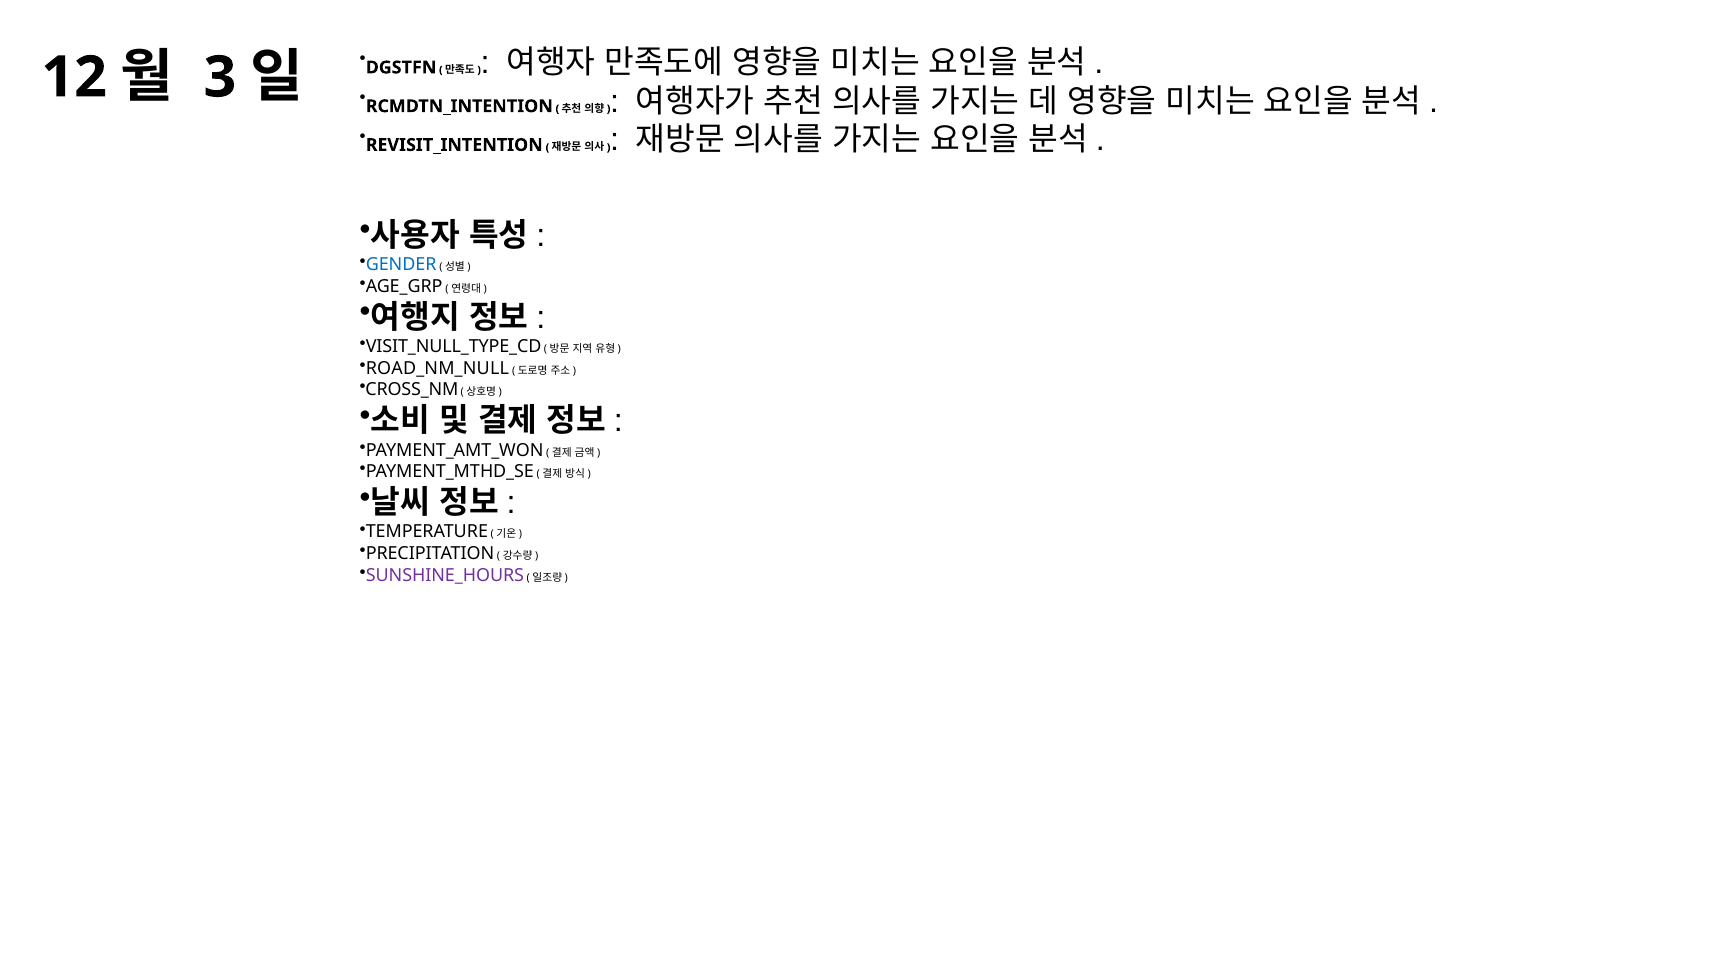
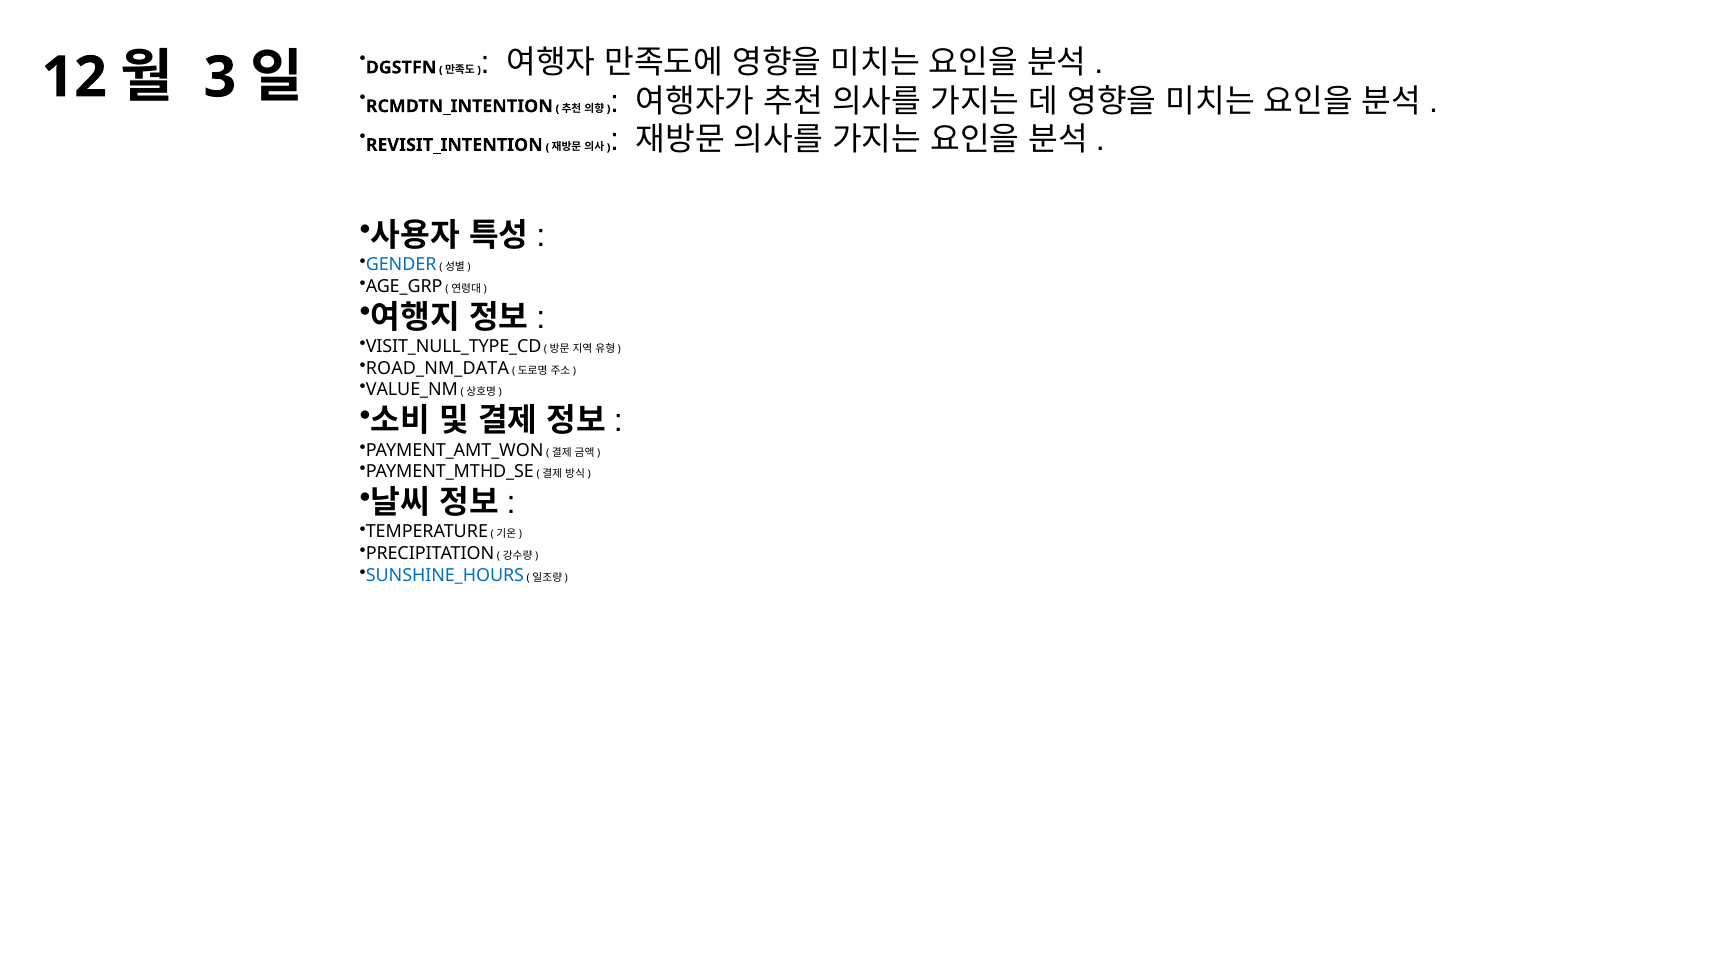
ROAD_NM_NULL: ROAD_NM_NULL -> ROAD_NM_DATA (437, 368)
CROSS_NM: CROSS_NM -> VALUE_NM (412, 390)
SUNSHINE_HOURS colour: purple -> blue (445, 575)
